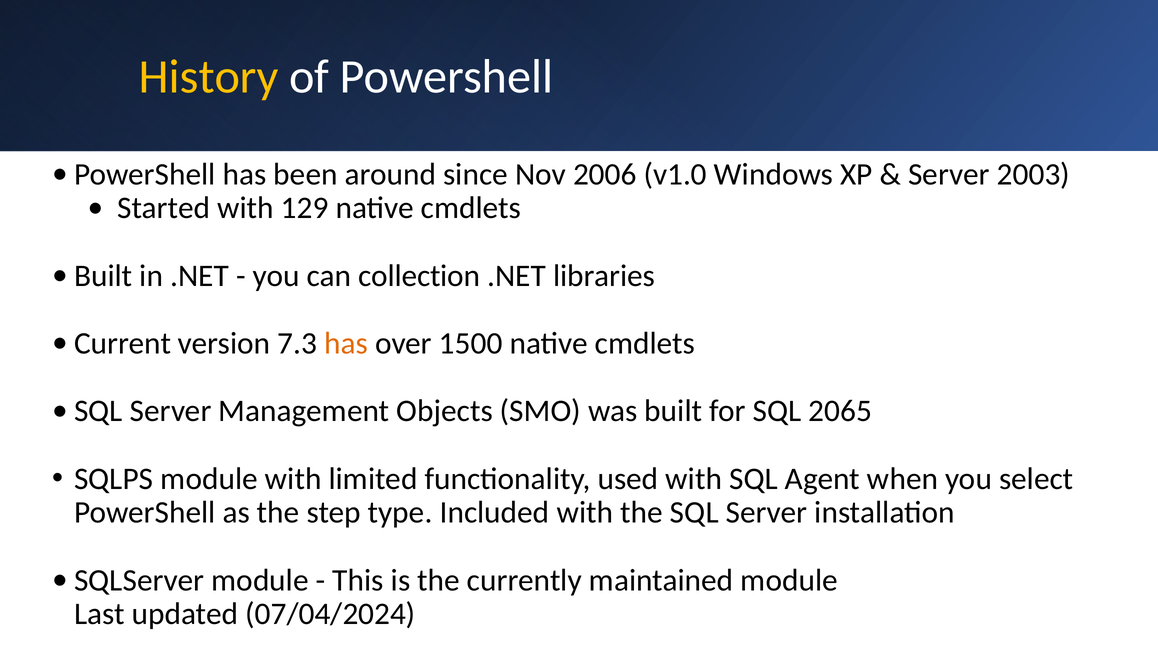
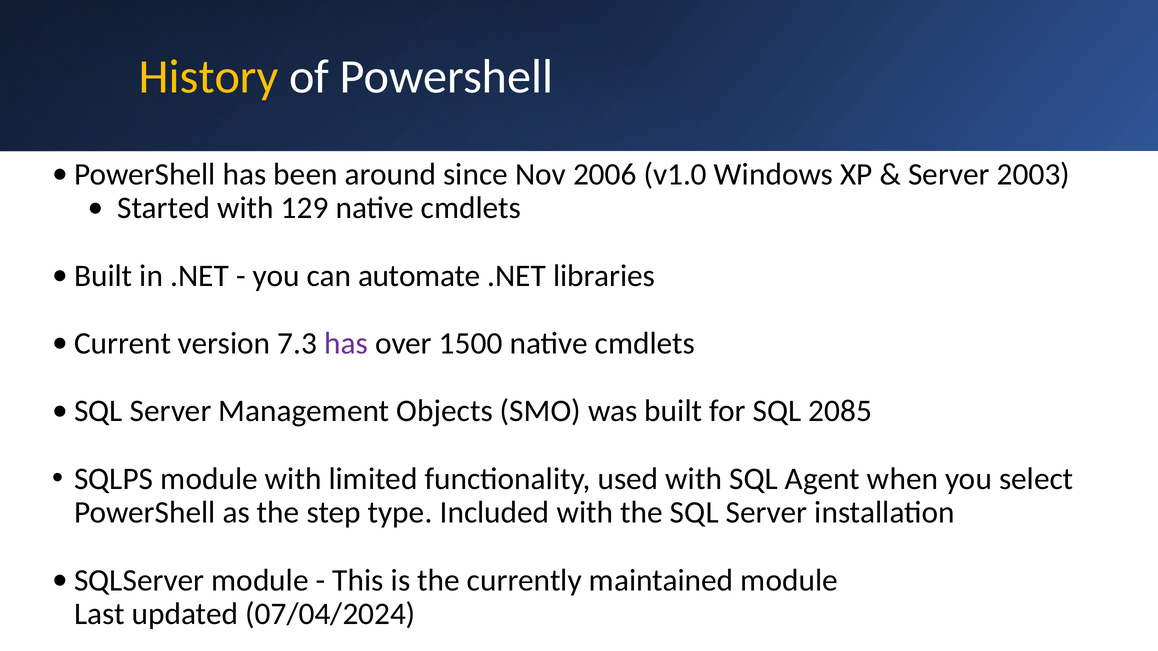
collection: collection -> automate (419, 276)
has colour: orange -> purple (346, 344)
2065: 2065 -> 2085 (840, 411)
